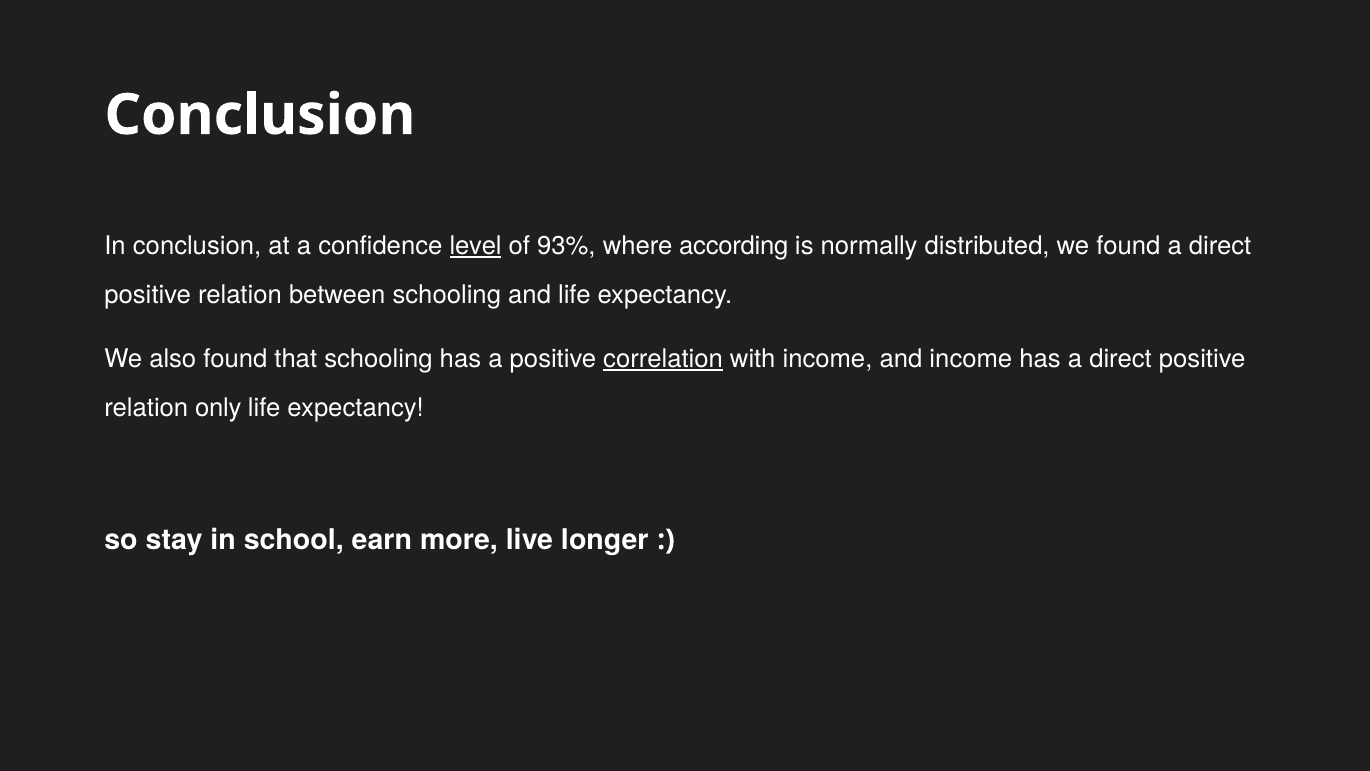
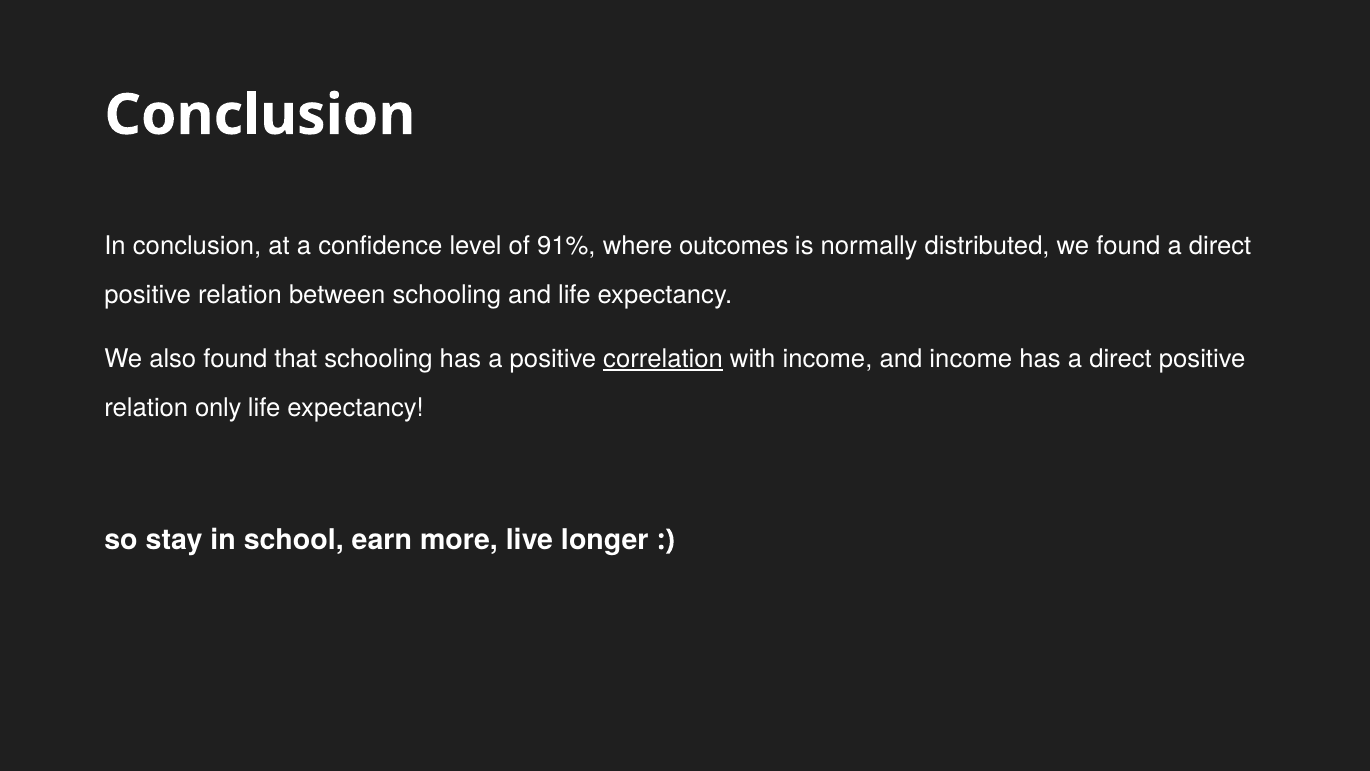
level underline: present -> none (476, 246)
93%: 93% -> 91% (566, 246)
according: according -> outcomes (734, 246)
